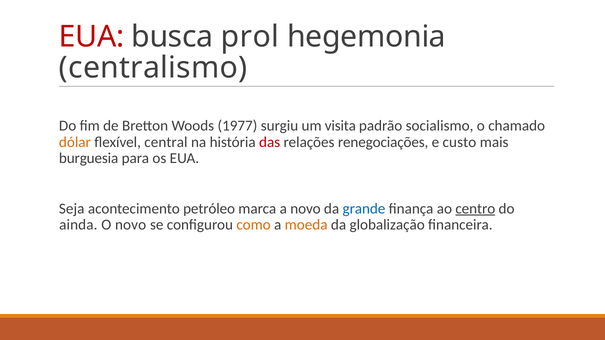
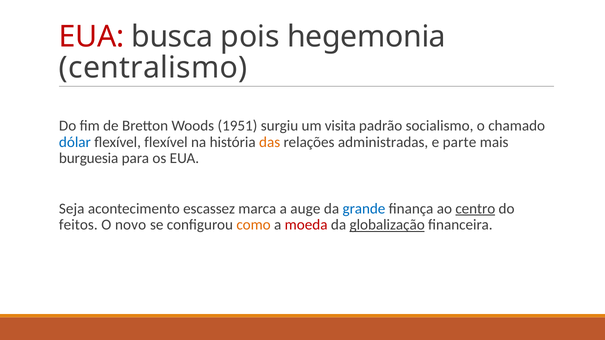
prol: prol -> pois (250, 37)
1977: 1977 -> 1951 (237, 126)
dólar colour: orange -> blue (75, 142)
flexível central: central -> flexível (166, 142)
das colour: red -> orange (270, 142)
renegociações: renegociações -> administradas (383, 142)
custo: custo -> parte (459, 142)
petróleo: petróleo -> escassez (209, 209)
a novo: novo -> auge (305, 209)
ainda: ainda -> feitos (78, 225)
moeda colour: orange -> red (306, 225)
globalização underline: none -> present (387, 225)
